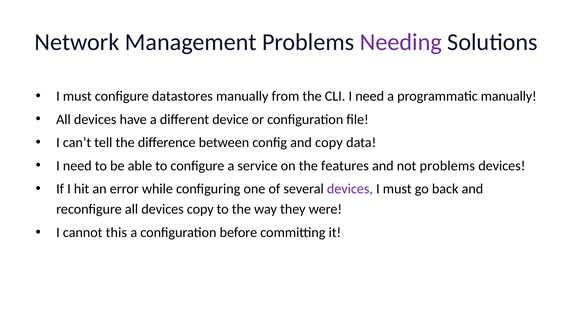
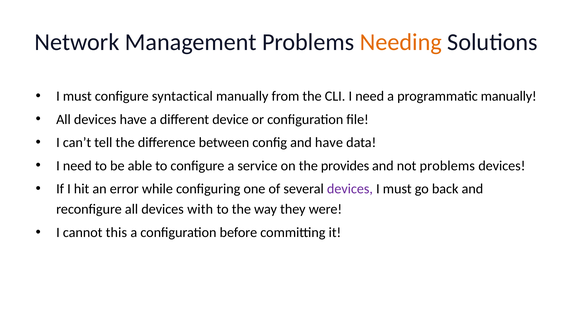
Needing colour: purple -> orange (401, 42)
datastores: datastores -> syntactical (182, 96)
and copy: copy -> have (329, 142)
features: features -> provides (345, 166)
devices copy: copy -> with (200, 209)
